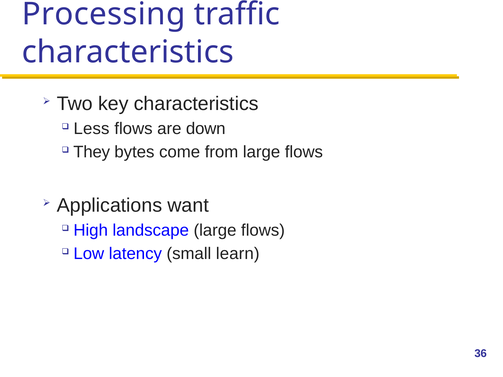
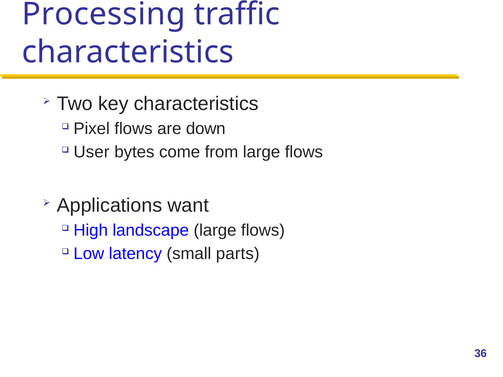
Less: Less -> Pixel (92, 129)
They: They -> User (91, 152)
learn: learn -> parts (238, 254)
